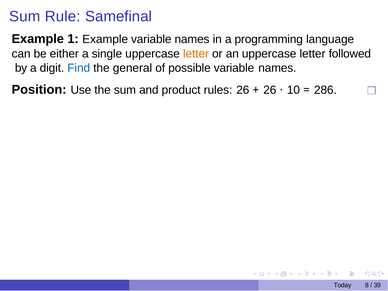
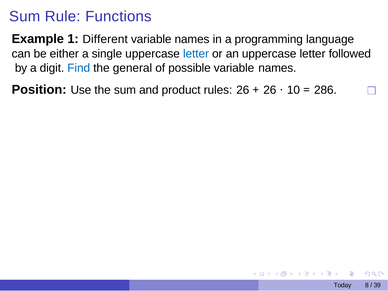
Samefinal: Samefinal -> Functions (118, 17)
1 Example: Example -> Different (105, 39)
letter colour: orange -> blue (196, 54)
